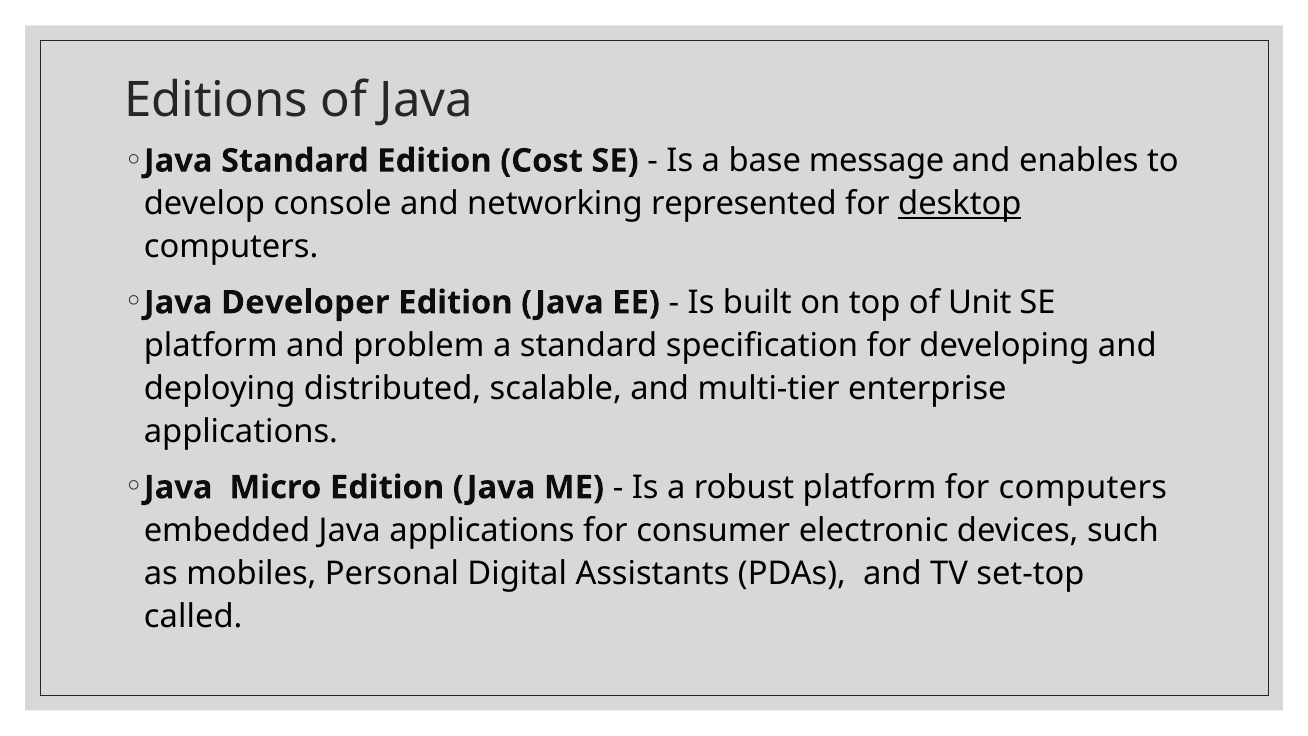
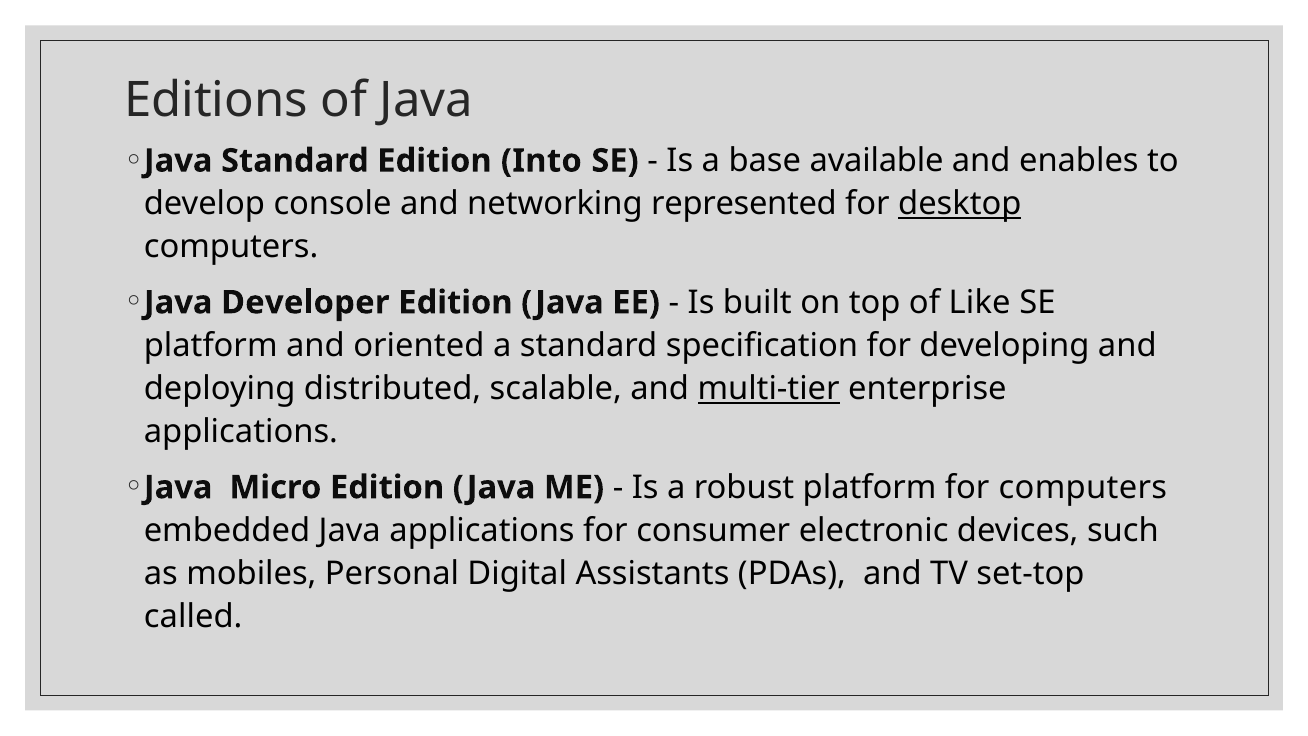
Cost: Cost -> Into (541, 161)
message: message -> available (877, 161)
Unit: Unit -> Like (980, 302)
problem: problem -> oriented (419, 346)
multi-tier underline: none -> present (769, 389)
